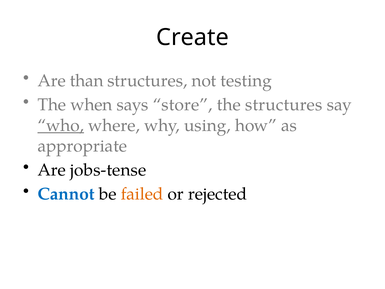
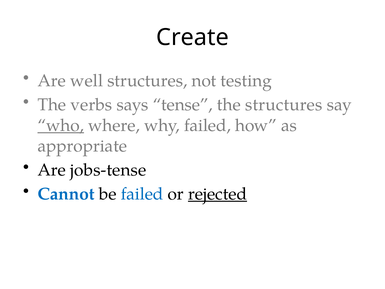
than: than -> well (87, 81)
when: when -> verbs (91, 105)
store: store -> tense (183, 105)
why using: using -> failed (207, 125)
failed colour: orange -> blue (142, 194)
rejected underline: none -> present (218, 194)
